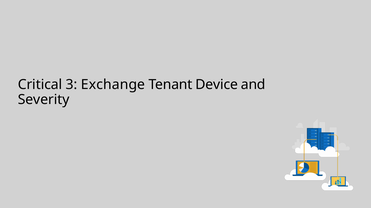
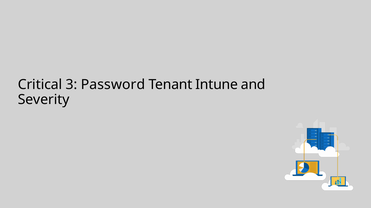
Exchange: Exchange -> Password (113, 85)
Device: Device -> Intune (217, 85)
